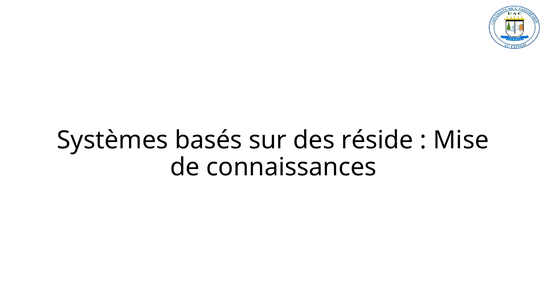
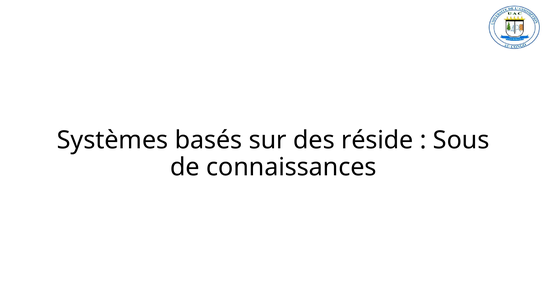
Mise: Mise -> Sous (461, 140)
